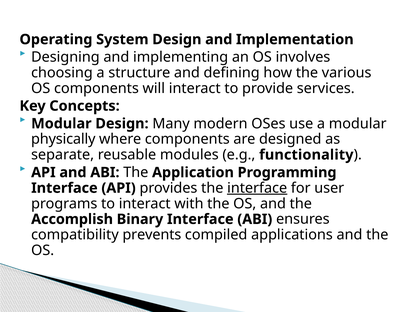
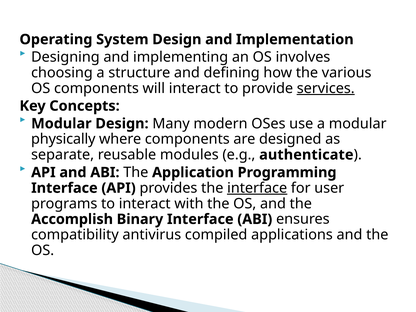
services underline: none -> present (326, 88)
functionality: functionality -> authenticate (306, 155)
prevents: prevents -> antivirus (152, 235)
